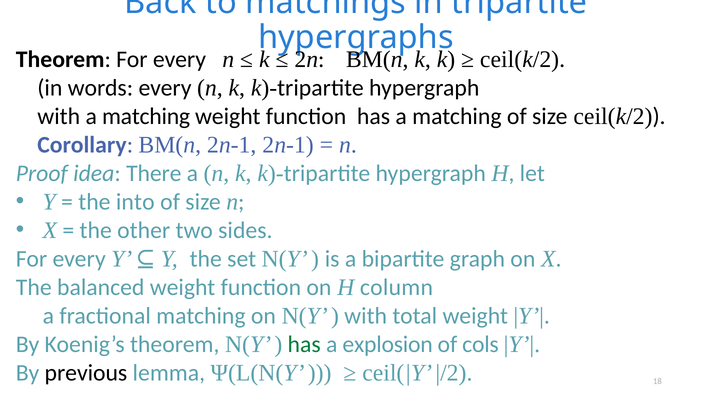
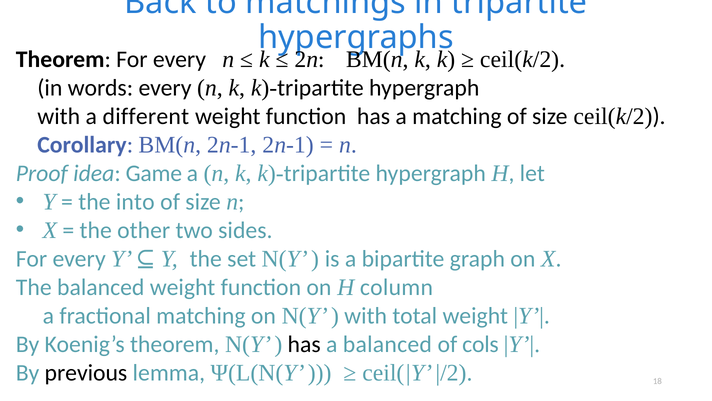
with a matching: matching -> different (146, 116)
There: There -> Game (154, 173)
has colour: green -> black (304, 344)
a explosion: explosion -> balanced (387, 344)
